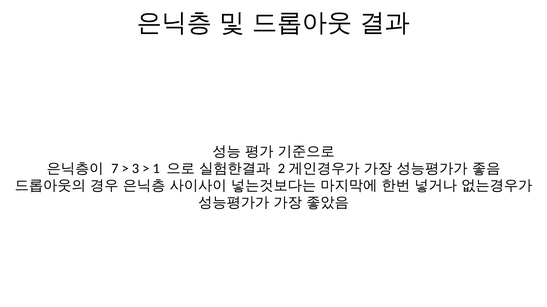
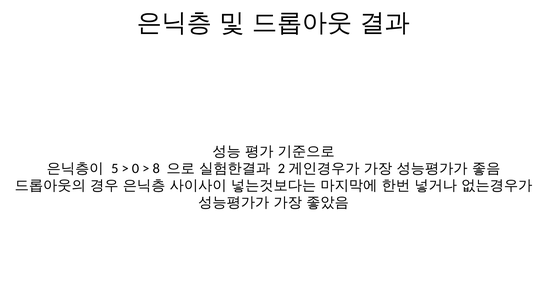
7: 7 -> 5 (115, 169)
3: 3 -> 0 (136, 169)
1: 1 -> 8 (156, 169)
